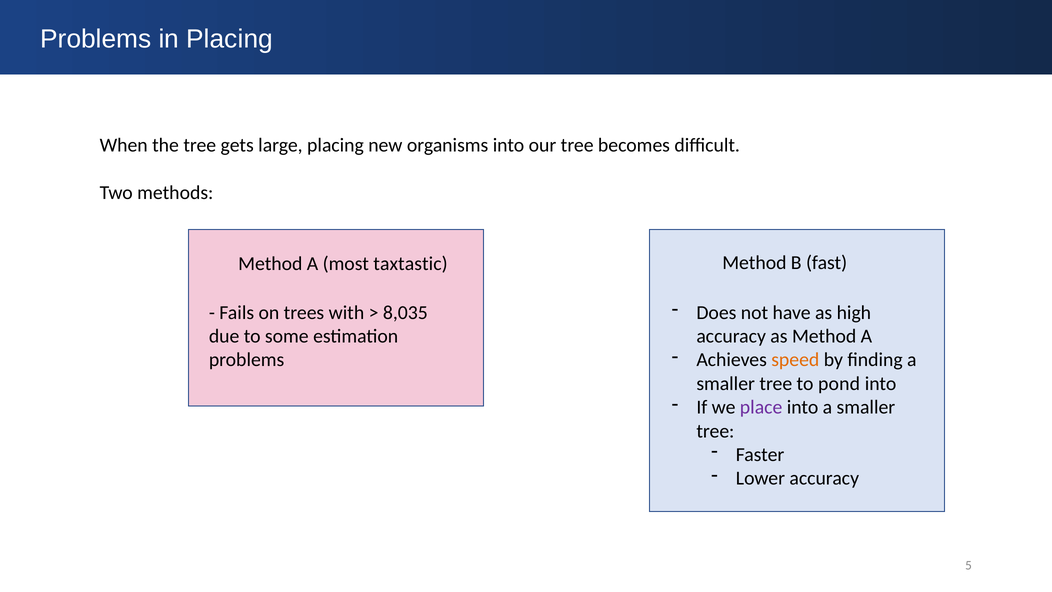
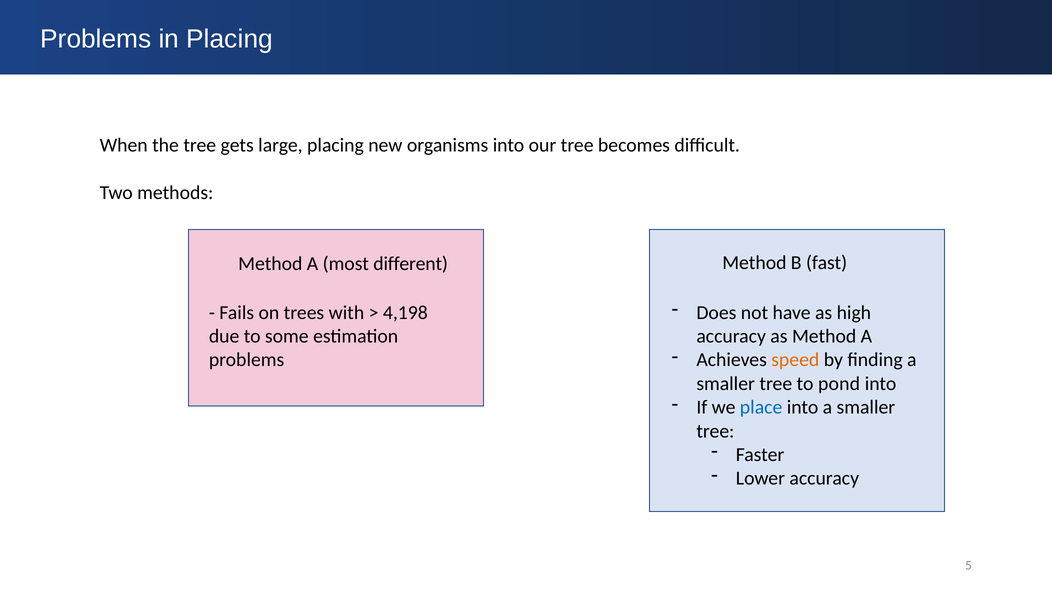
taxtastic: taxtastic -> different (411, 264)
8,035: 8,035 -> 4,198 (405, 312)
place colour: purple -> blue (761, 407)
